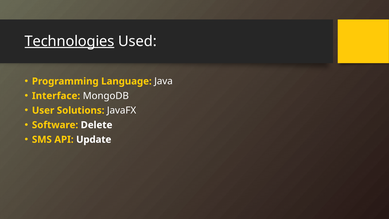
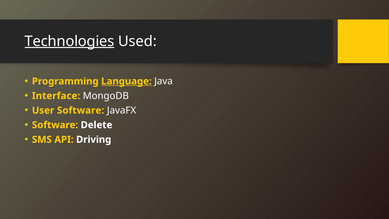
Language underline: none -> present (126, 81)
User Solutions: Solutions -> Software (81, 110)
Update: Update -> Driving (94, 139)
